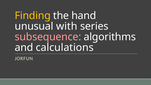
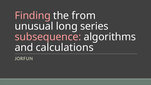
Finding colour: yellow -> pink (33, 16)
hand: hand -> from (84, 16)
with: with -> long (67, 26)
